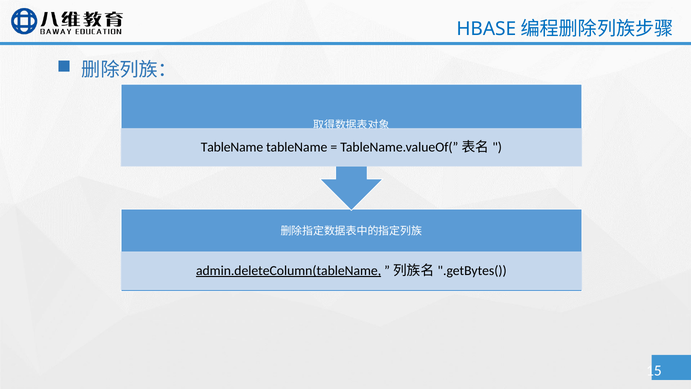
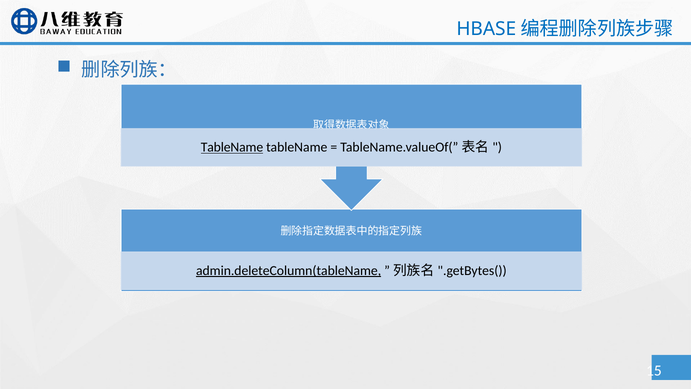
TableName underline: none -> present (232, 147)
